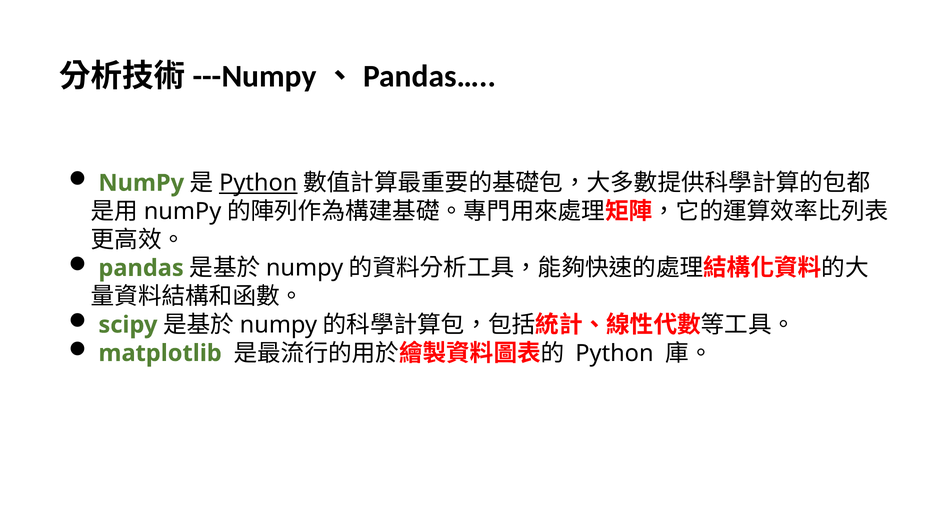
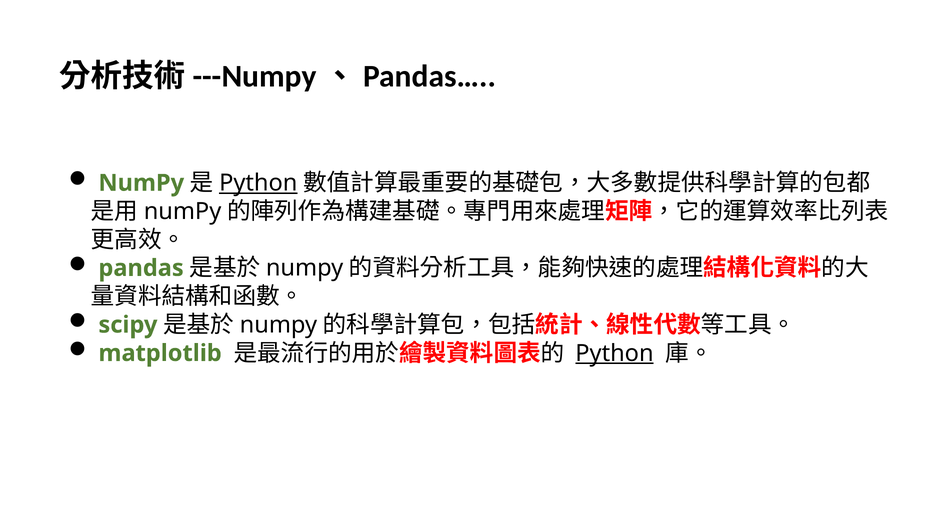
Python underline: none -> present (614, 353)
